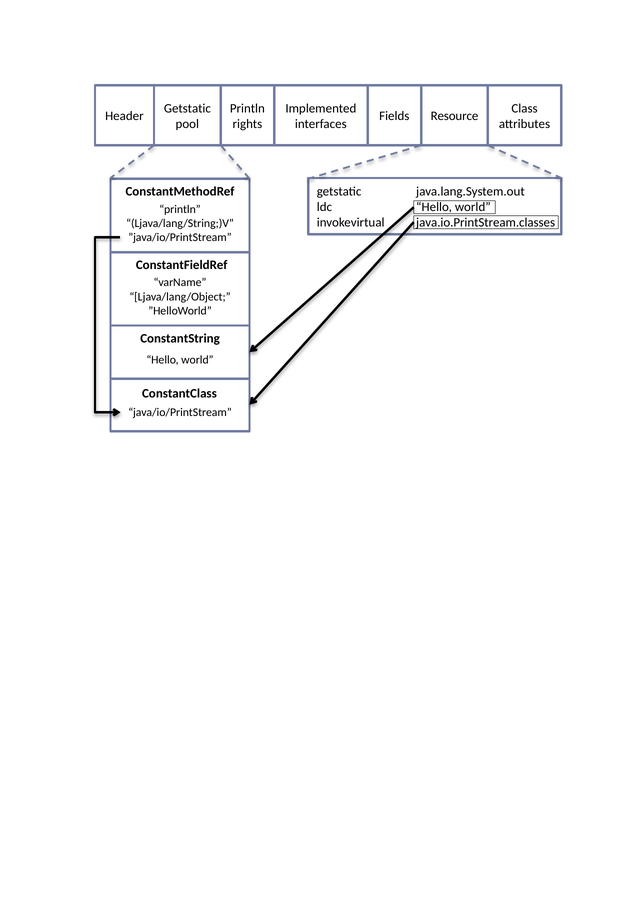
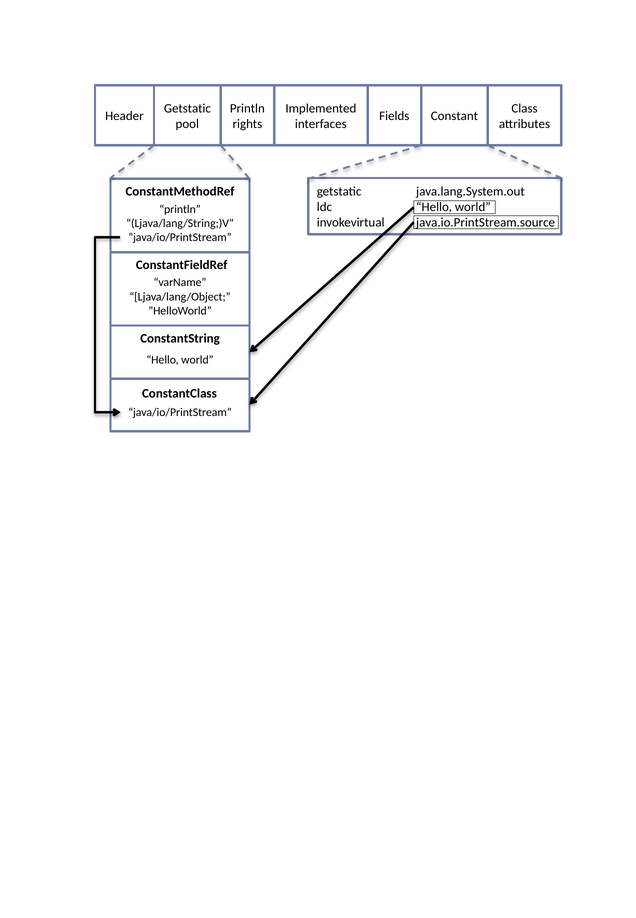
Resource: Resource -> Constant (454, 116)
java.io.PrintStream.classes: java.io.PrintStream.classes -> java.io.PrintStream.source (486, 223)
